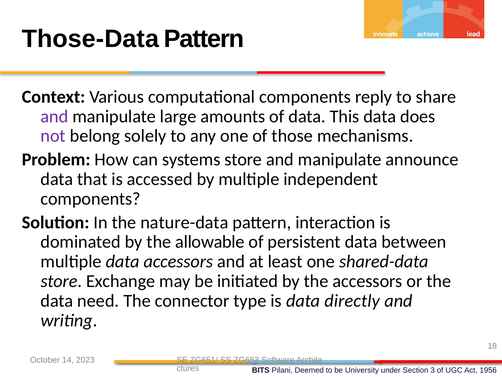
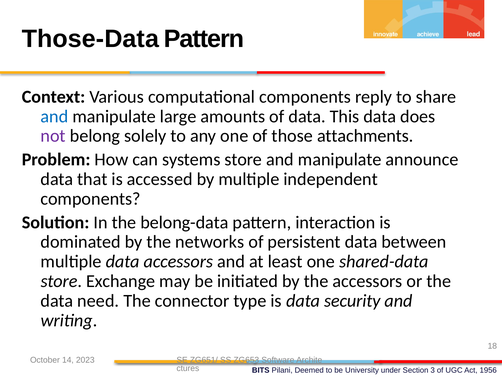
and colour: purple -> blue (54, 116)
mechanisms: mechanisms -> attachments (365, 136)
nature-data: nature-data -> belong-data (184, 222)
allowable: allowable -> networks (210, 242)
directly: directly -> security (352, 300)
